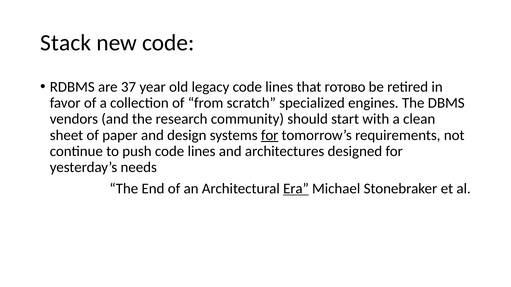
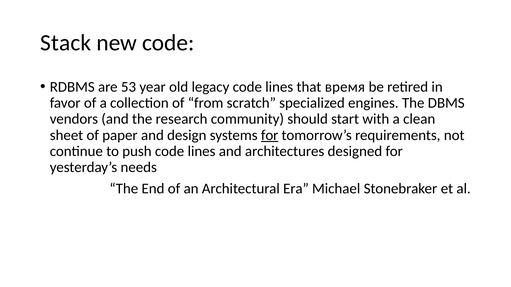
37: 37 -> 53 (129, 87)
готово: готово -> время (345, 87)
Era underline: present -> none (296, 189)
